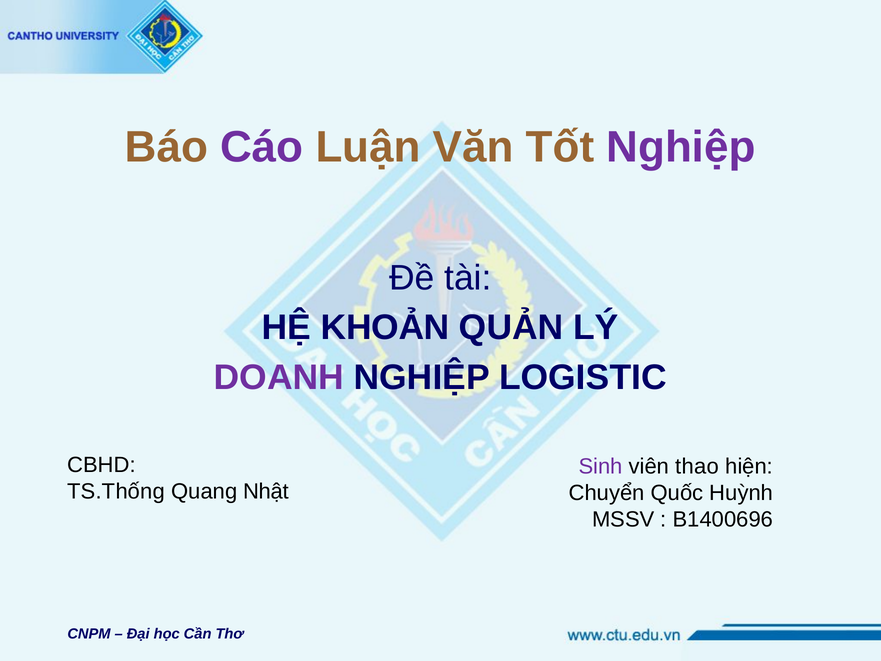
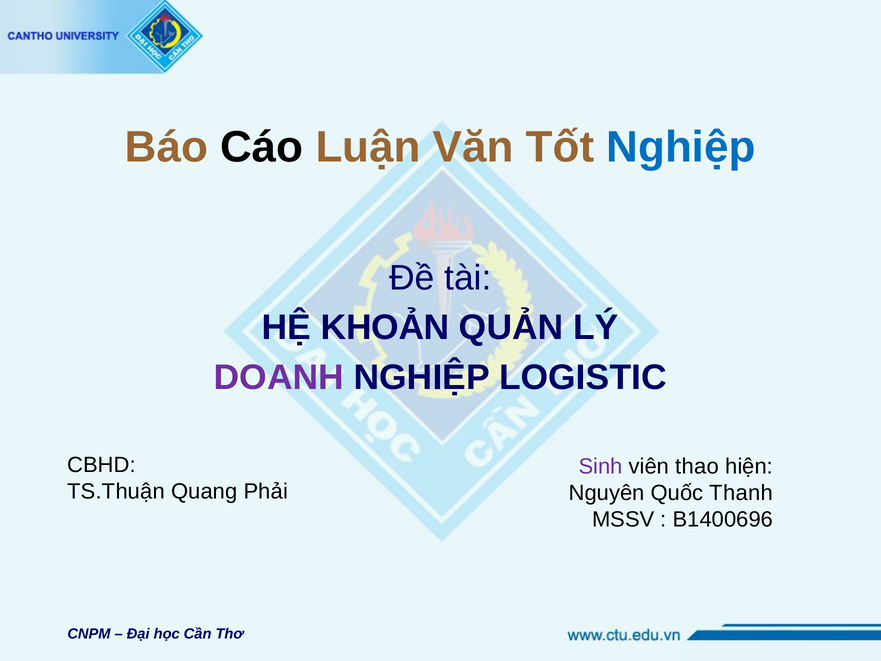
Cáo colour: purple -> black (262, 147)
Nghiệp colour: purple -> blue (681, 147)
TS.Thống: TS.Thống -> TS.Thuận (116, 491)
Nhật: Nhật -> Phải (266, 491)
Chuyển: Chuyển -> Nguyên (607, 493)
Huỳnh: Huỳnh -> Thanh (741, 493)
